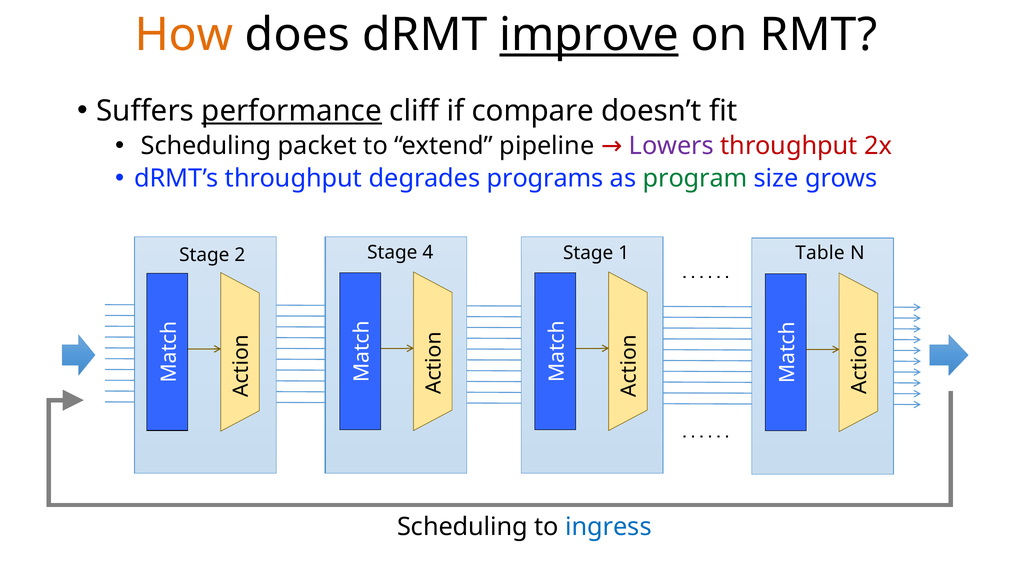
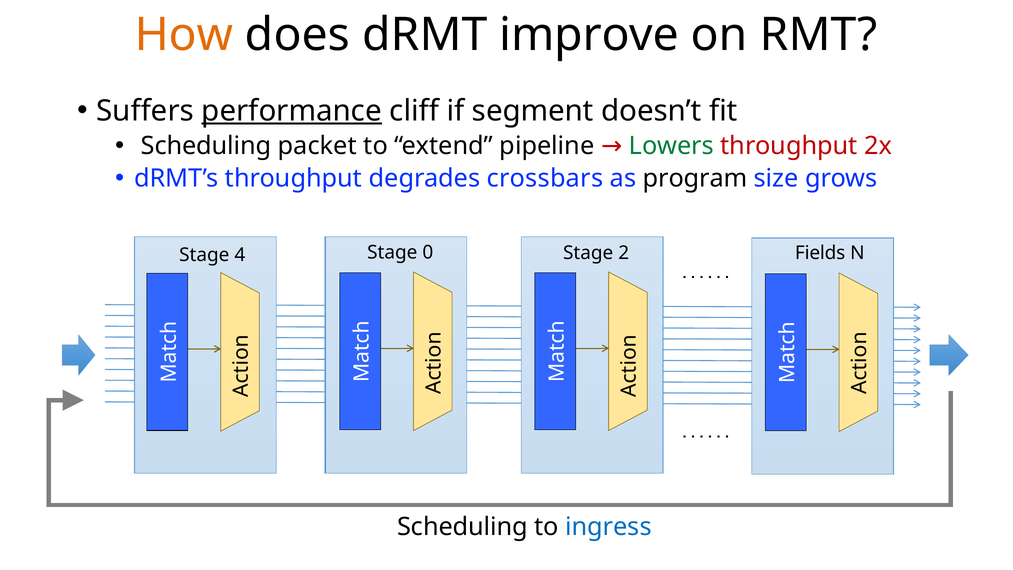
improve underline: present -> none (589, 35)
compare: compare -> segment (533, 111)
Lowers colour: purple -> green (671, 146)
programs: programs -> crossbars (545, 178)
program colour: green -> black (695, 178)
Table: Table -> Fields (820, 253)
2: 2 -> 4 (240, 255)
4: 4 -> 0 (428, 253)
1: 1 -> 2 (624, 253)
